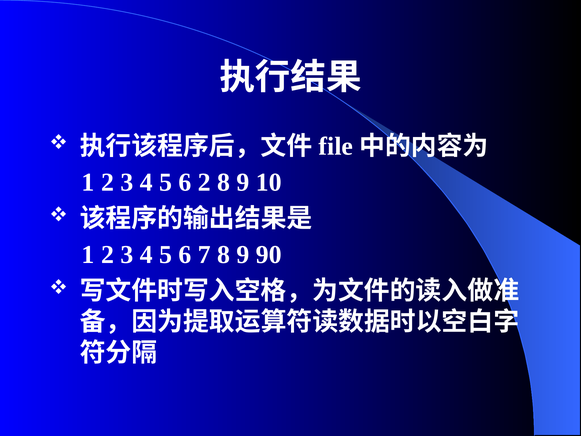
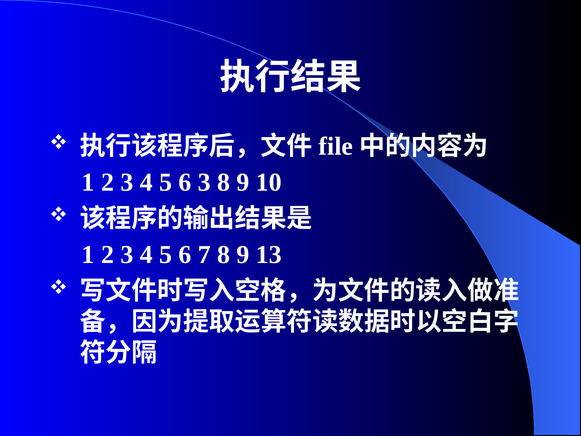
6 2: 2 -> 3 (204, 182)
90: 90 -> 13 (269, 255)
